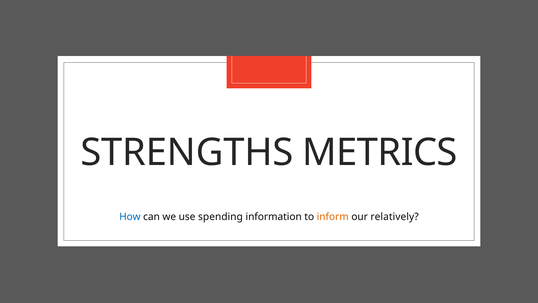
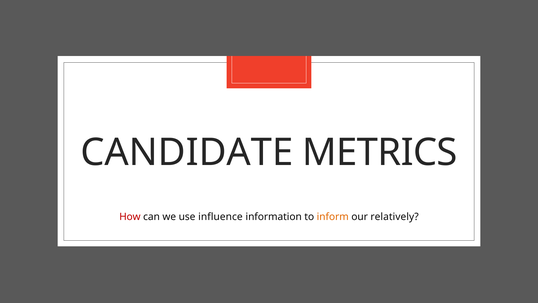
STRENGTHS: STRENGTHS -> CANDIDATE (187, 152)
How colour: blue -> red (130, 217)
spending: spending -> influence (220, 217)
